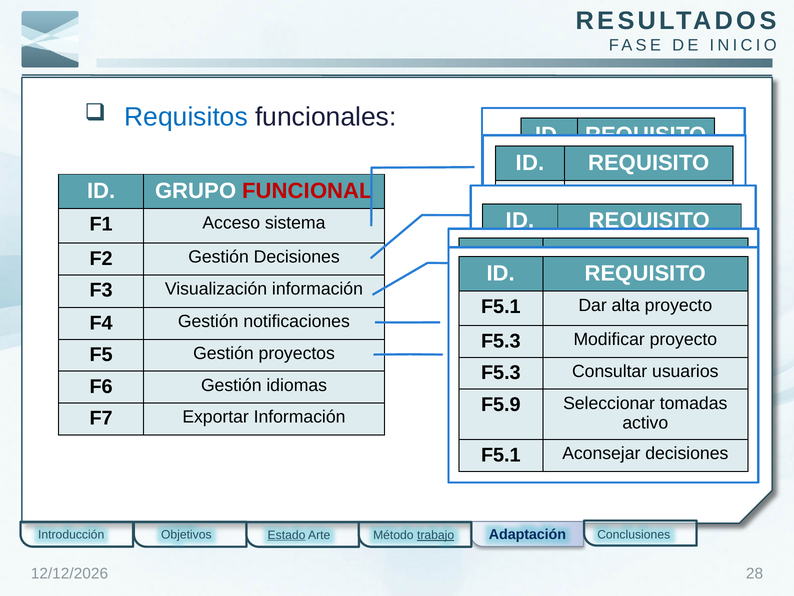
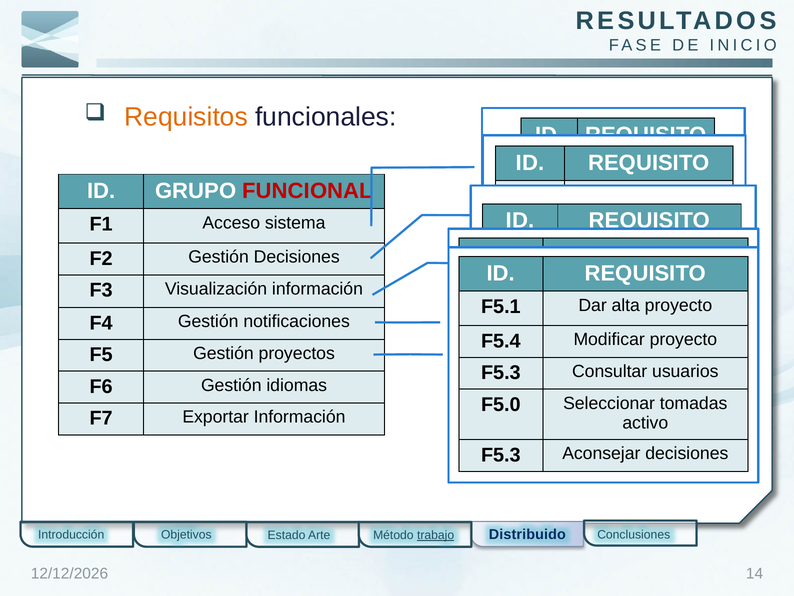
Requisitos colour: blue -> orange (186, 117)
F5.3: F5.3 -> F5.4 (501, 341)
F5.9: F5.9 -> F5.0 (501, 404)
F5.1: F5.1 -> F5.3 (501, 455)
Adaptación: Adaptación -> Distribuido (527, 534)
Estado underline: present -> none (286, 535)
28: 28 -> 14 (755, 573)
